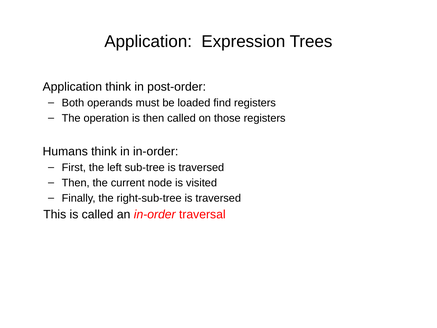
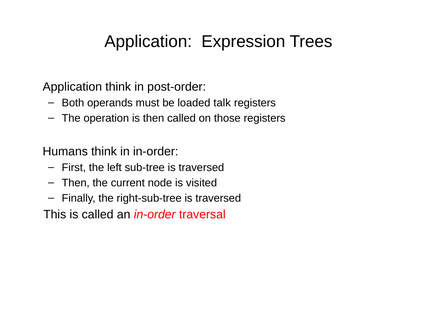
find: find -> talk (222, 103)
